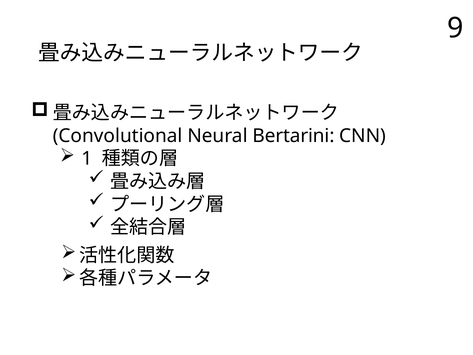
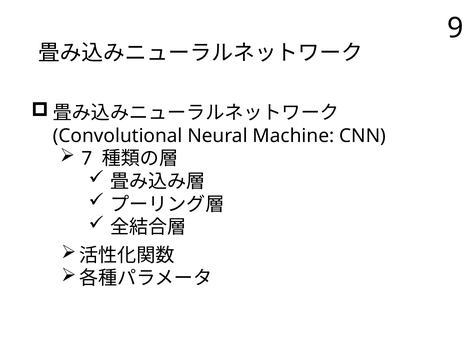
Bertarini: Bertarini -> Machine (293, 136)
1: 1 -> 7 (87, 159)
